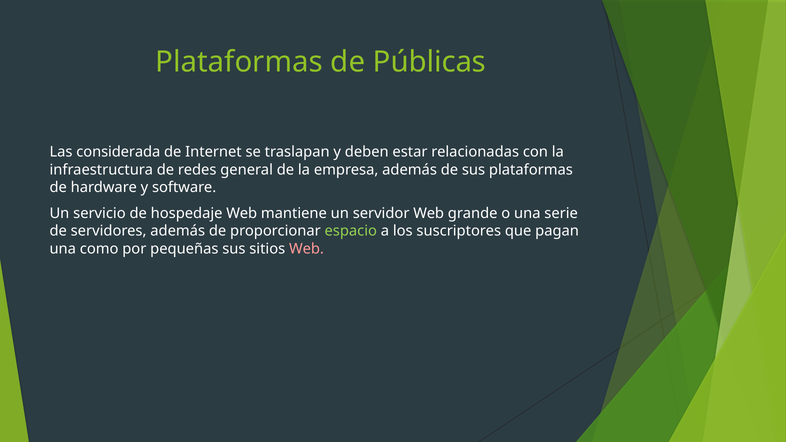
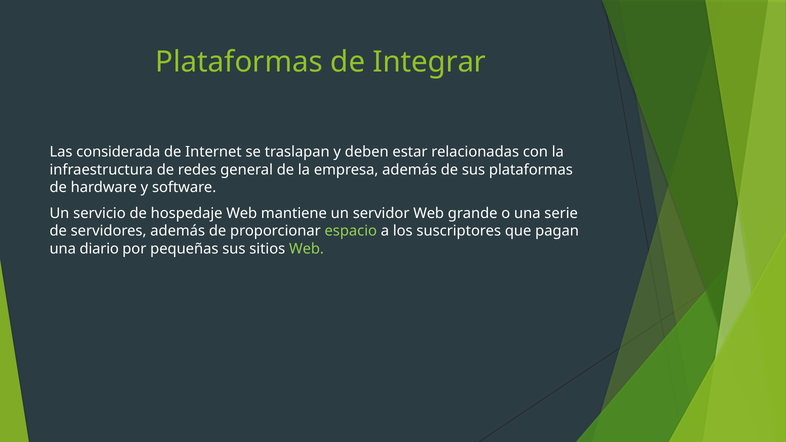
Públicas: Públicas -> Integrar (429, 62)
como: como -> diario (99, 249)
Web colour: pink -> light green (306, 249)
